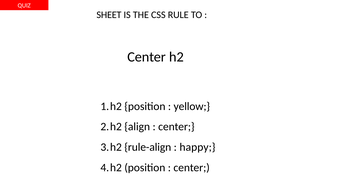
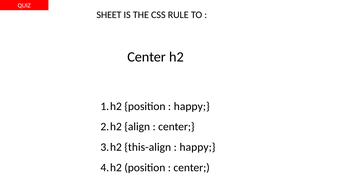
yellow: yellow -> happy (192, 106)
rule-align: rule-align -> this-align (148, 148)
